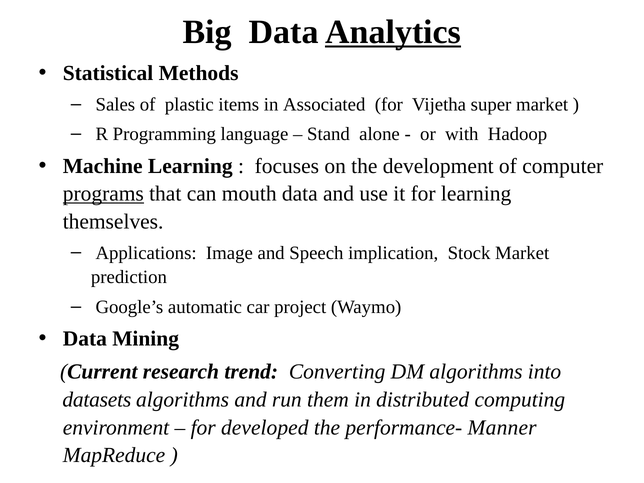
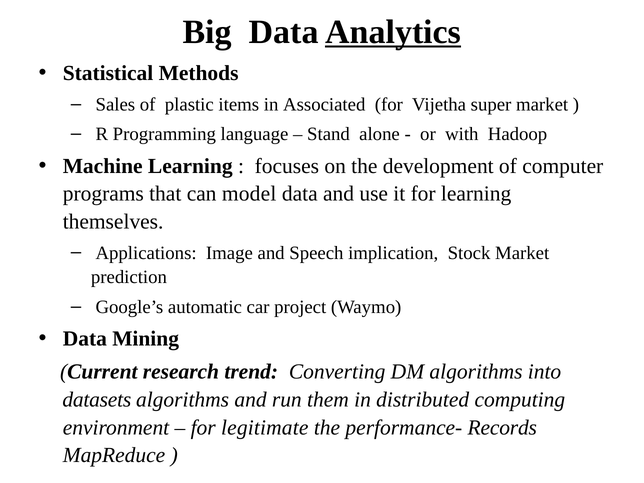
programs underline: present -> none (103, 194)
mouth: mouth -> model (249, 194)
developed: developed -> legitimate (265, 428)
Manner: Manner -> Records (502, 428)
